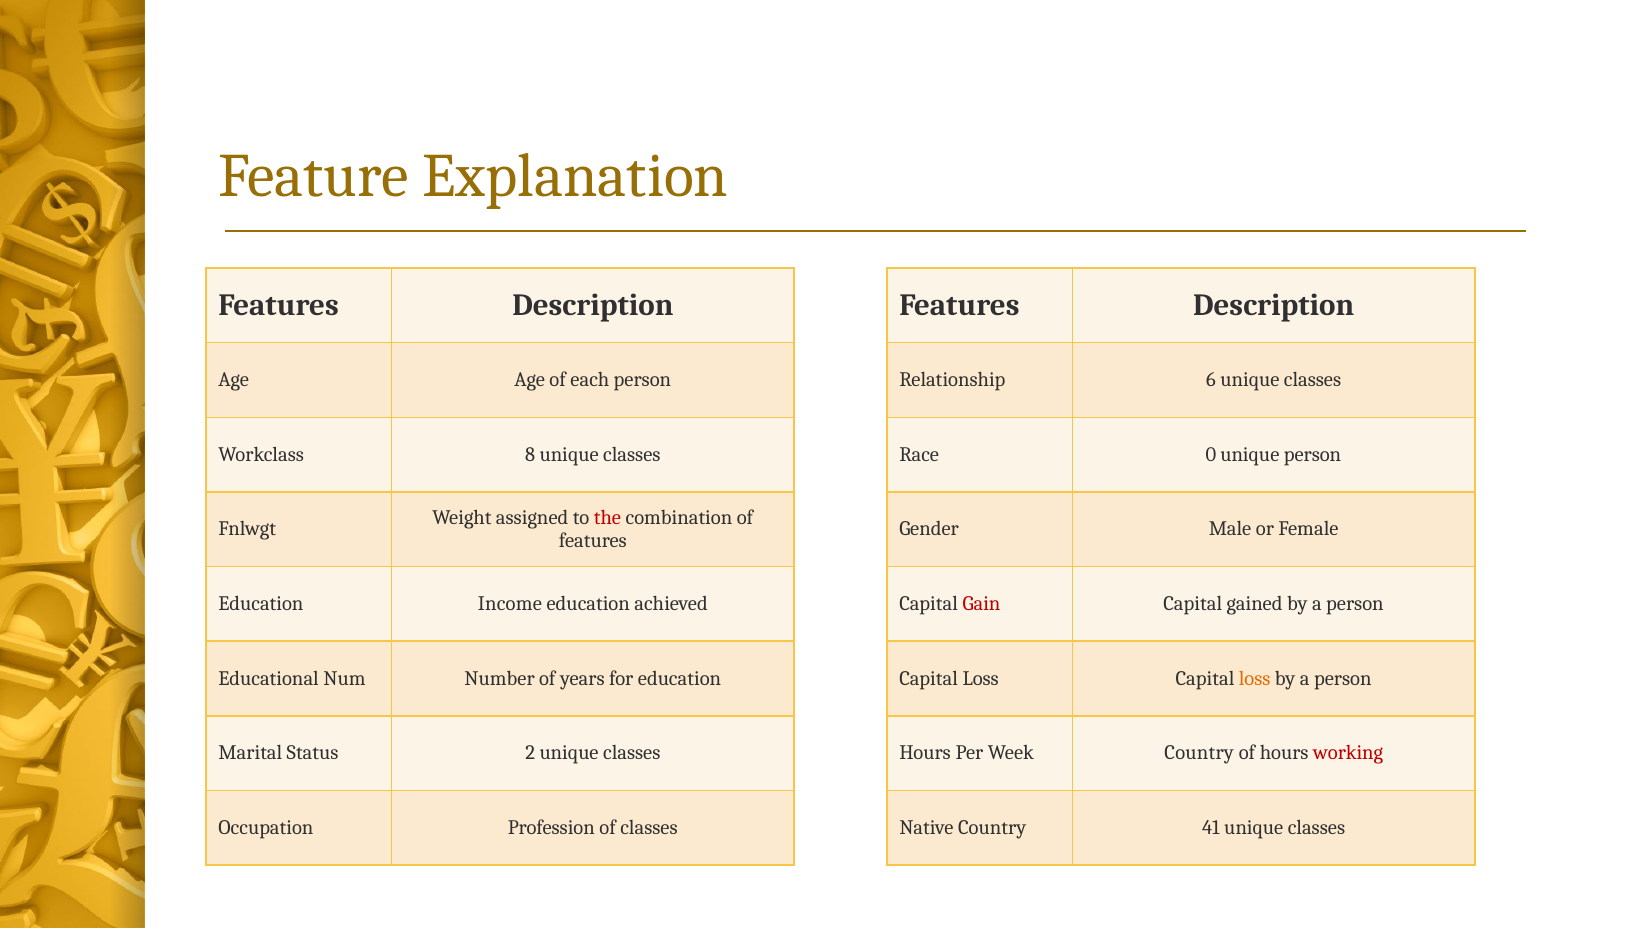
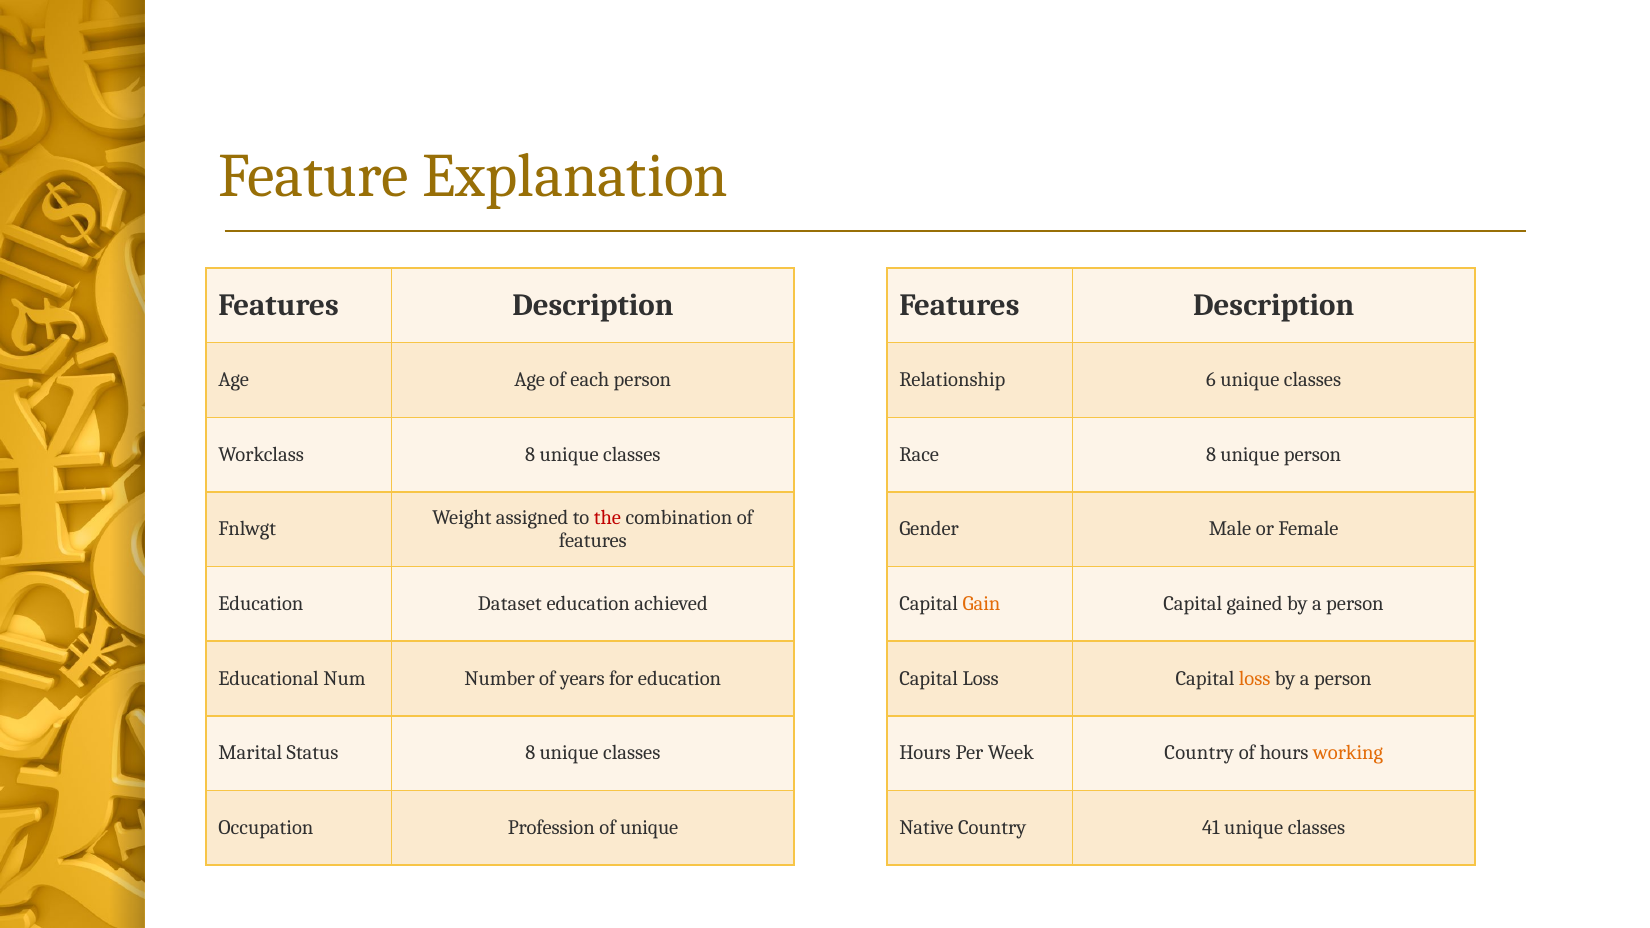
Race 0: 0 -> 8 (1211, 455)
Income: Income -> Dataset (510, 604)
Gain colour: red -> orange (981, 604)
Status 2: 2 -> 8 (530, 753)
working colour: red -> orange (1348, 753)
of classes: classes -> unique (649, 828)
